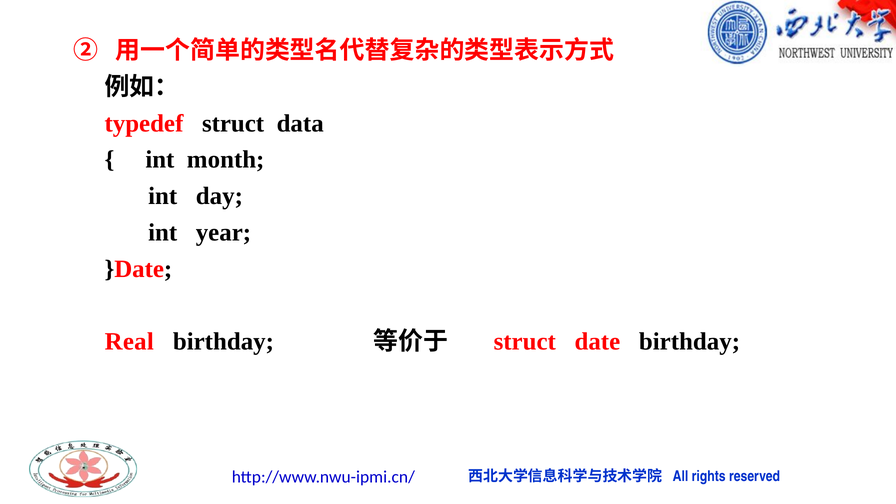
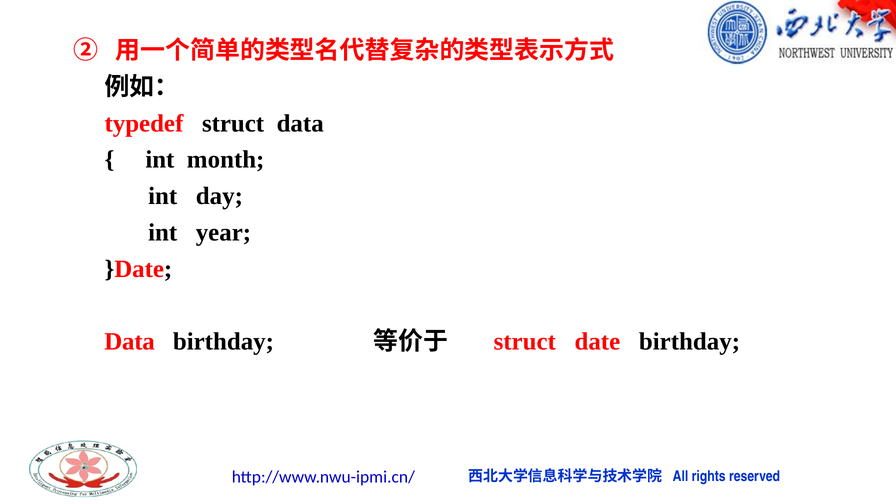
Real: Real -> Data (130, 342)
